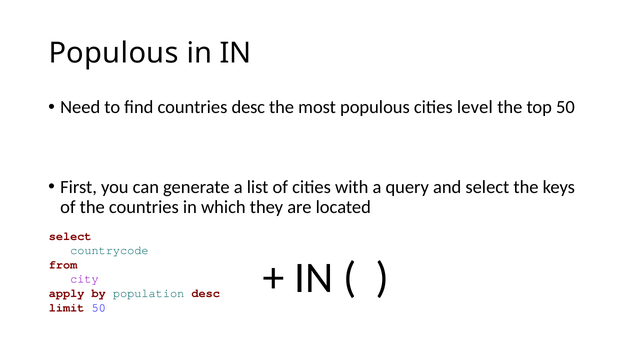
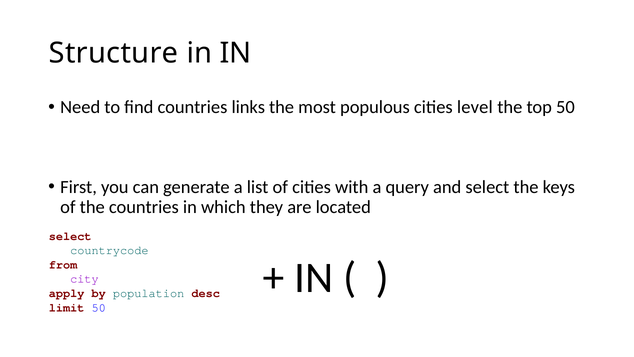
Populous: Populous -> Structure (114, 53)
countries desc: desc -> links (248, 107)
